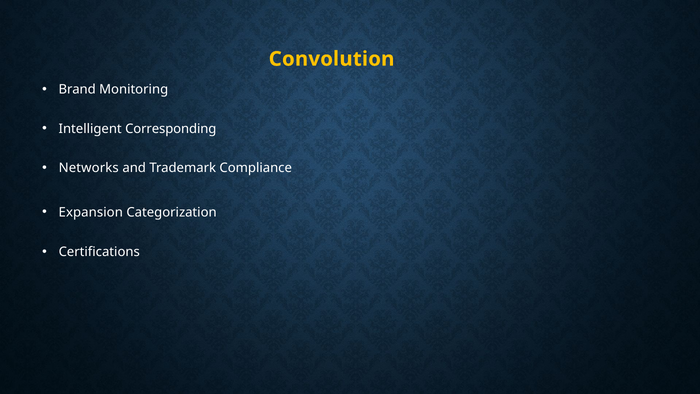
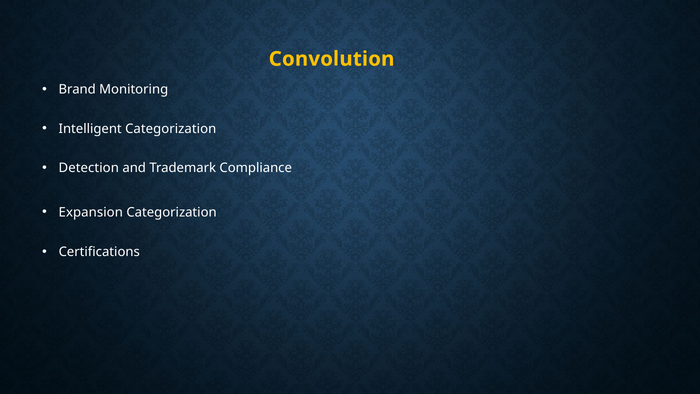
Intelligent Corresponding: Corresponding -> Categorization (171, 129)
Networks: Networks -> Detection (89, 168)
